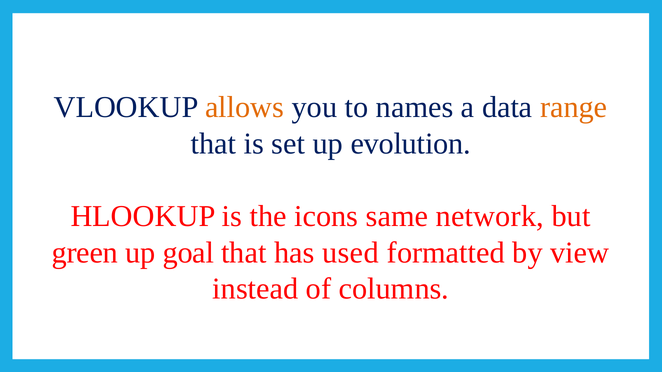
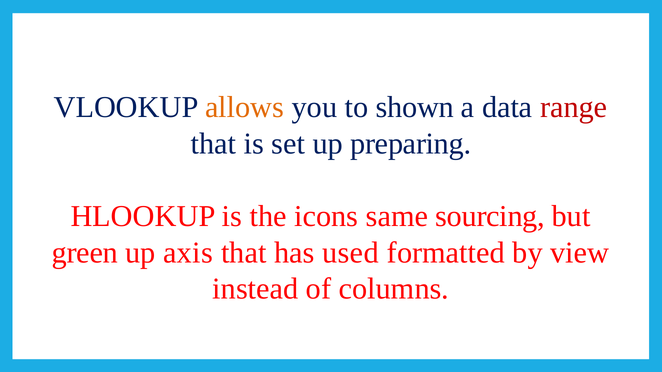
names: names -> shown (415, 107)
range colour: orange -> red (574, 107)
evolution: evolution -> preparing (411, 144)
network: network -> sourcing (490, 216)
goal: goal -> axis (188, 253)
